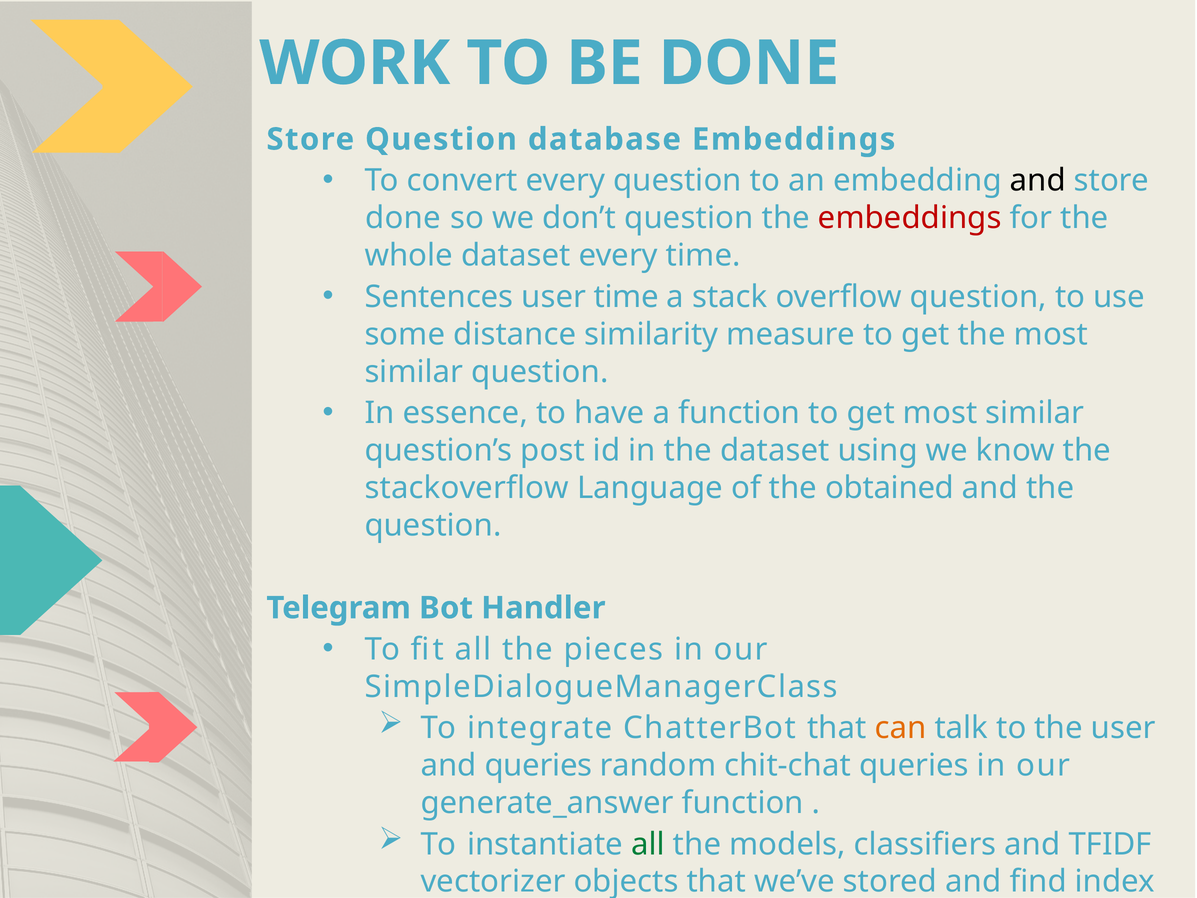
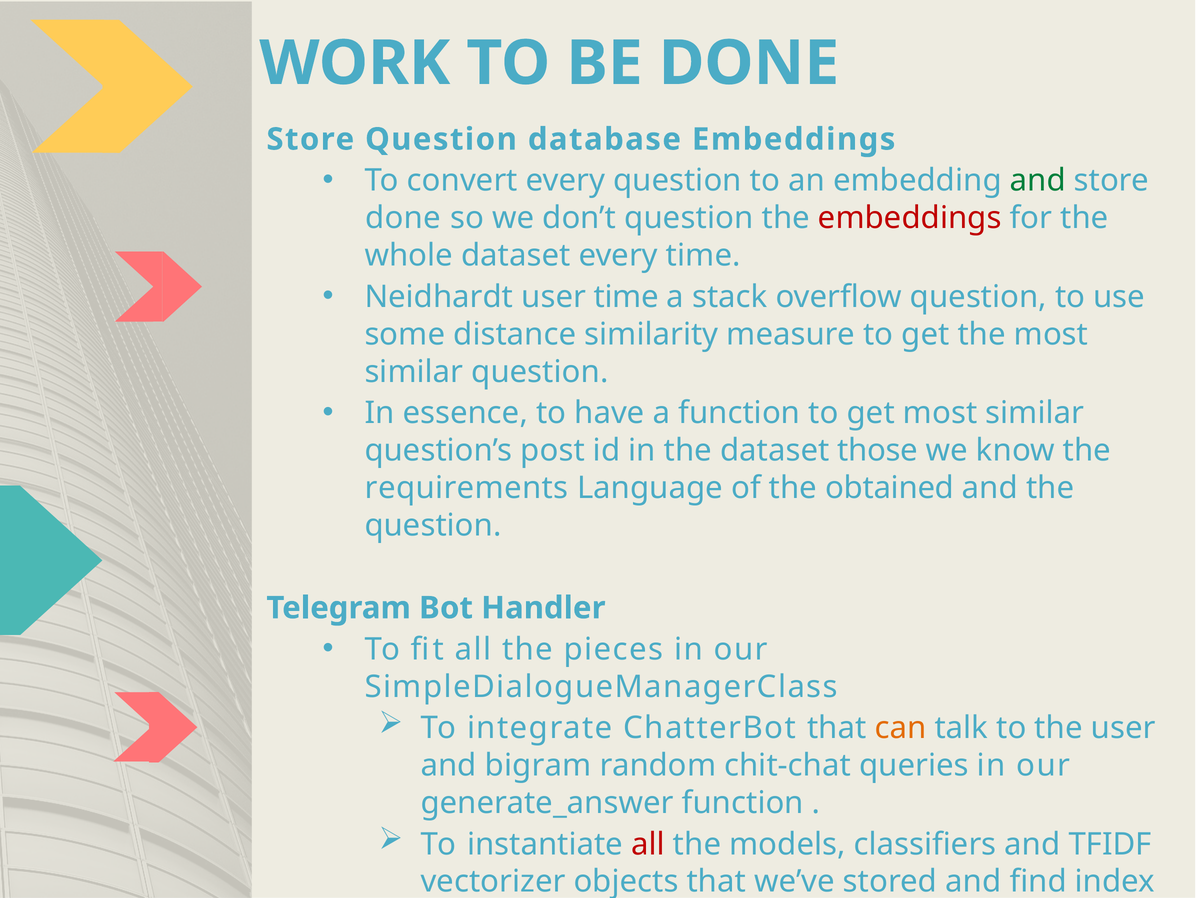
and colour: black -> green (1038, 181)
Sentences: Sentences -> Neidhardt (439, 297)
dataset using: using -> those (878, 450)
stackoverflow: stackoverflow -> requirements (467, 488)
and queries: queries -> bigram (538, 765)
all colour: green -> red (648, 844)
